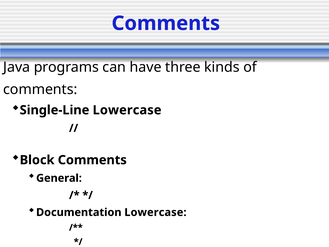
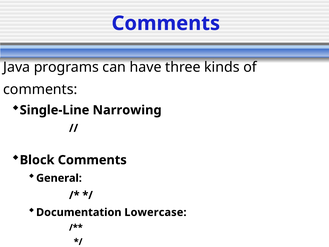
Single-Line Lowercase: Lowercase -> Narrowing (127, 110)
